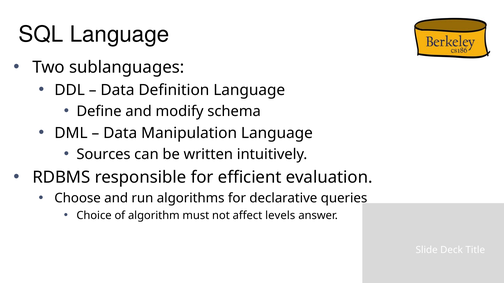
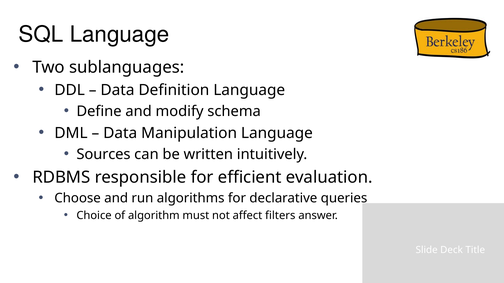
levels: levels -> filters (280, 216)
